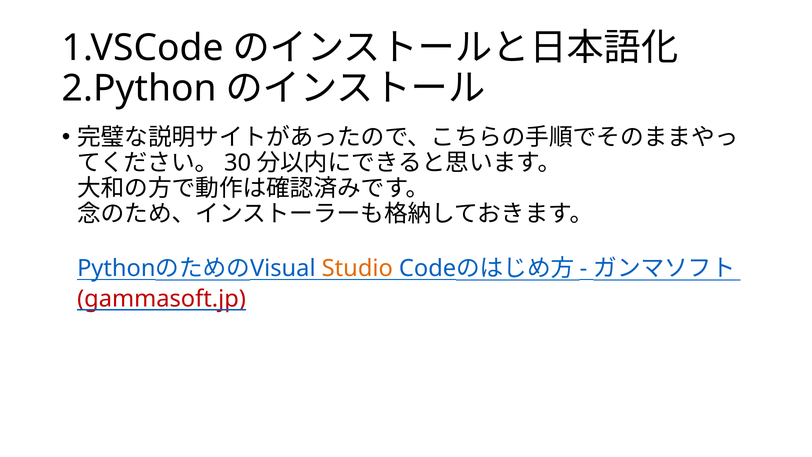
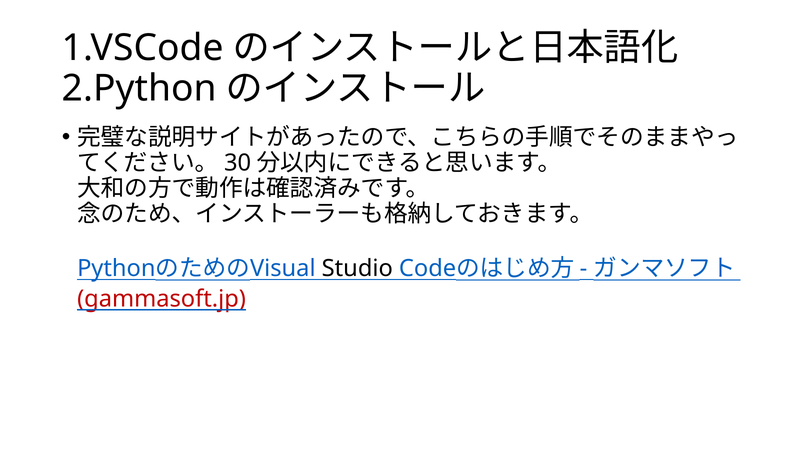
Studio colour: orange -> black (357, 268)
